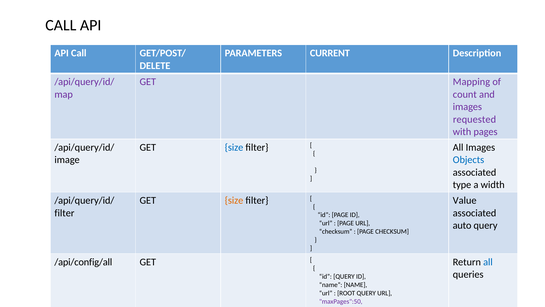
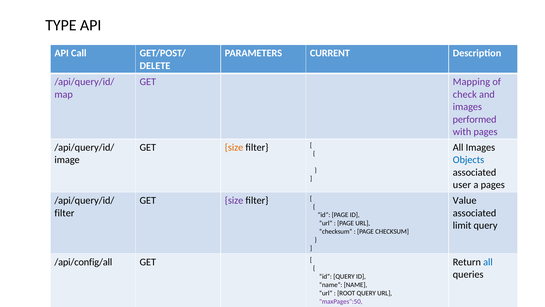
CALL: CALL -> TYPE (61, 25)
count: count -> check (465, 94)
requested: requested -> performed (475, 119)
size colour: blue -> orange (234, 147)
type: type -> user (462, 185)
a width: width -> pages (493, 185)
size colour: orange -> purple (234, 200)
auto: auto -> limit (462, 225)
